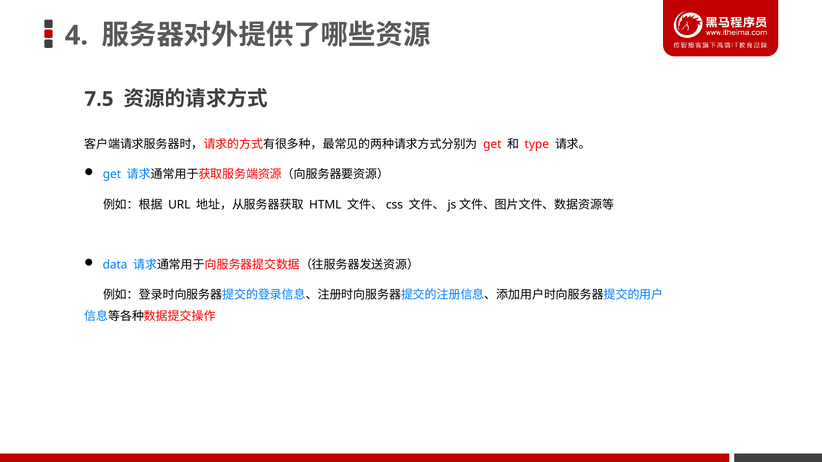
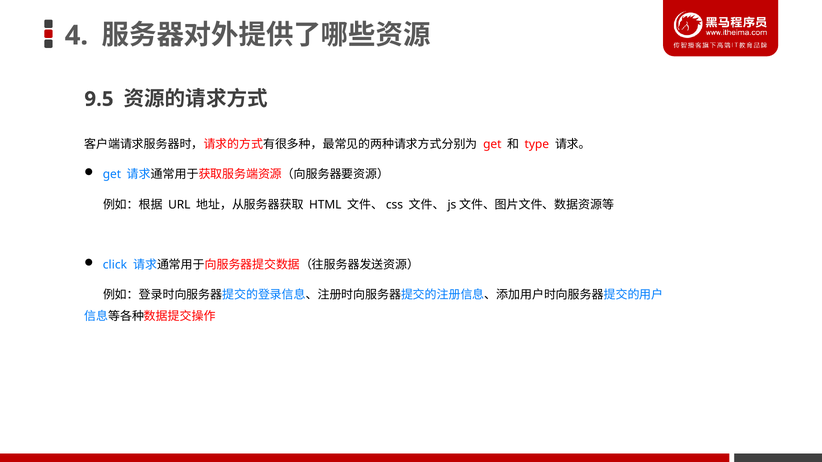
7.5: 7.5 -> 9.5 (99, 99)
data: data -> click (115, 265)
